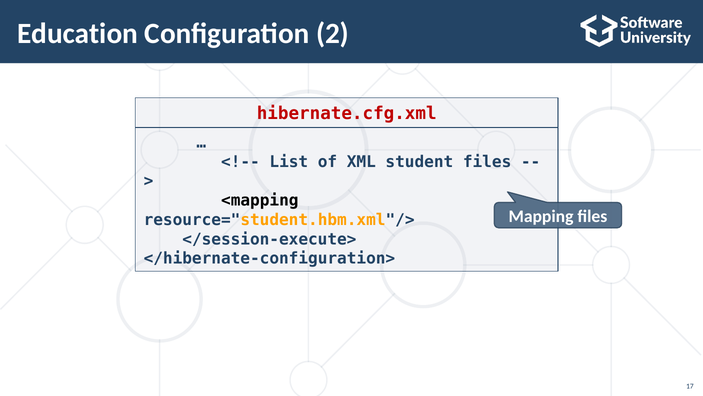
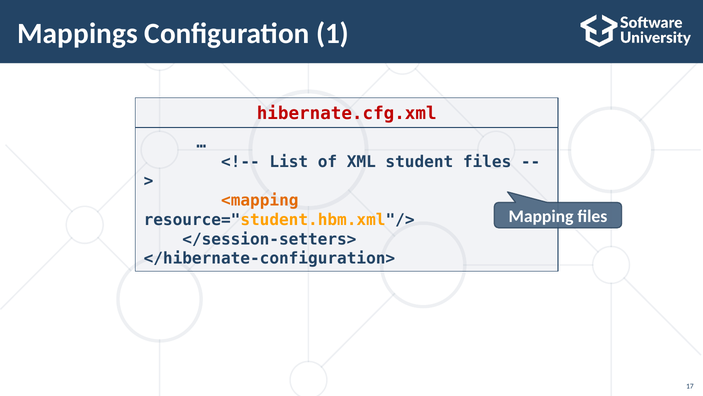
Education: Education -> Mappings (78, 33)
2: 2 -> 1 (333, 33)
<mapping colour: black -> orange (260, 200)
</session-execute>: </session-execute> -> </session-setters> (269, 239)
